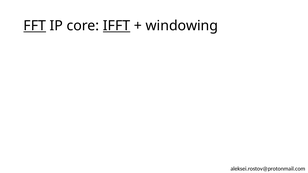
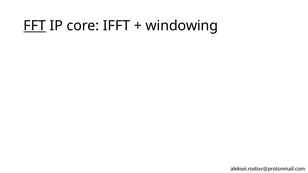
IFFT underline: present -> none (117, 26)
